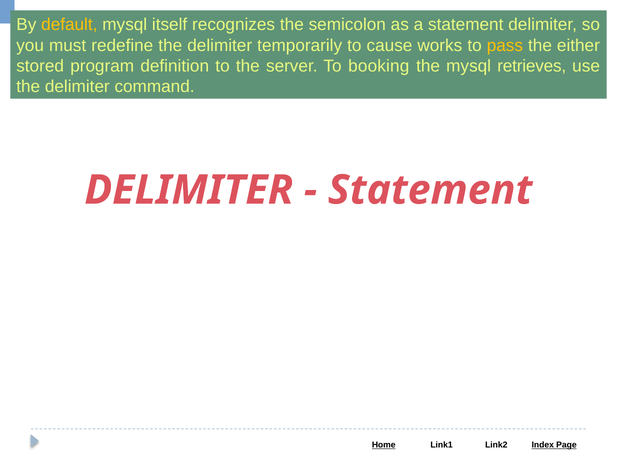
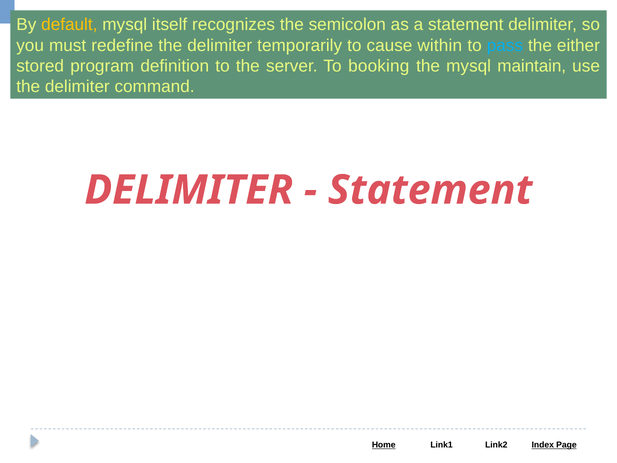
works: works -> within (440, 45)
pass colour: yellow -> light blue (505, 45)
retrieves: retrieves -> maintain (532, 66)
